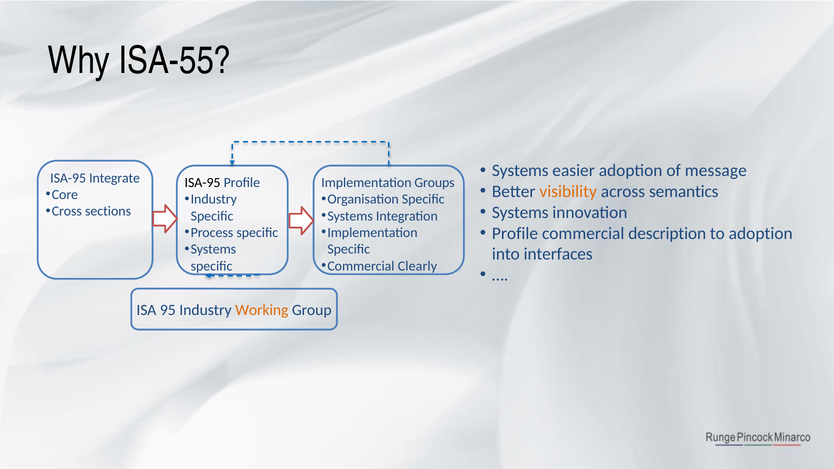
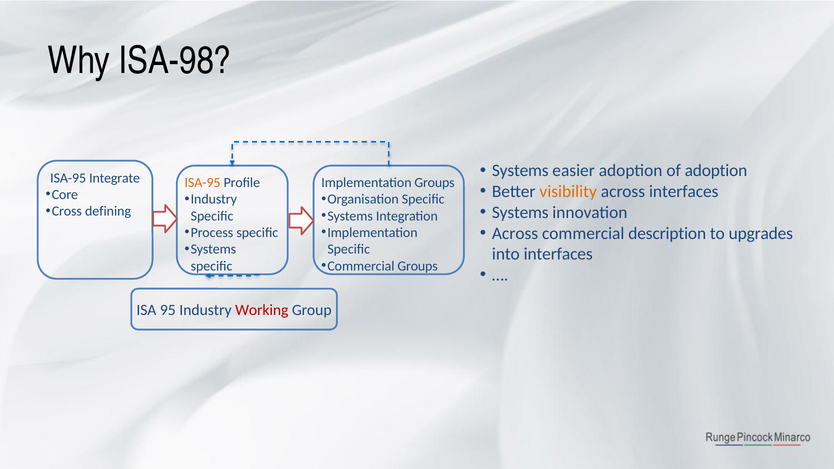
ISA-55: ISA-55 -> ISA-98 (175, 61)
of message: message -> adoption (716, 171)
ISA-95 colour: black -> orange (203, 183)
across semantics: semantics -> interfaces (684, 192)
sections: sections -> defining (108, 211)
Profile: Profile -> Across (515, 233)
to adoption: adoption -> upgrades (761, 233)
Commercial Clearly: Clearly -> Groups (418, 266)
Working colour: orange -> red (262, 310)
